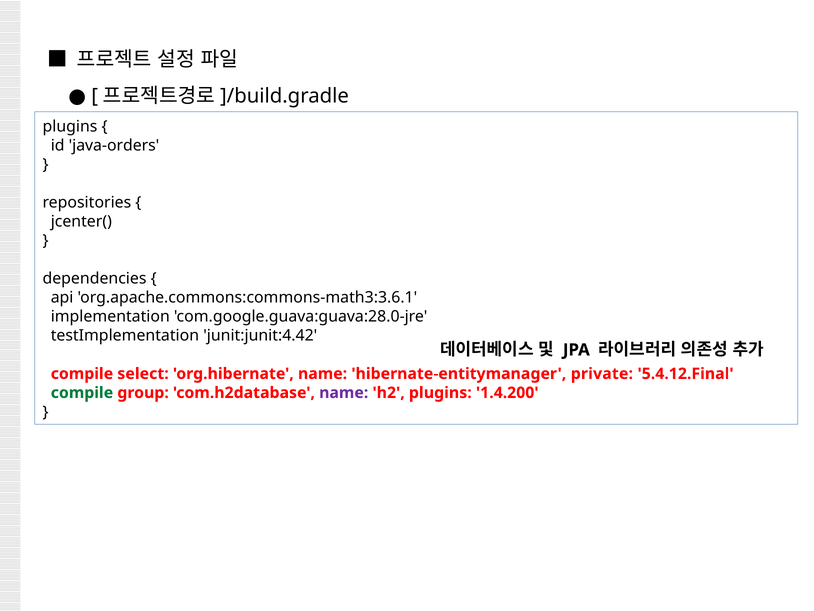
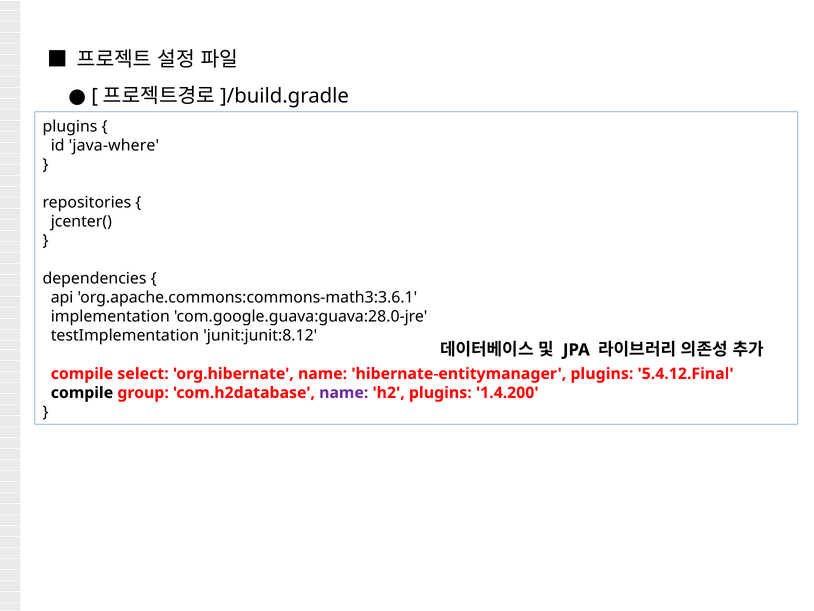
java-orders: java-orders -> java-where (114, 145)
junit:junit:4.42: junit:junit:4.42 -> junit:junit:8.12 (260, 335)
hibernate-entitymanager private: private -> plugins (602, 373)
compile colour: green -> black (82, 392)
